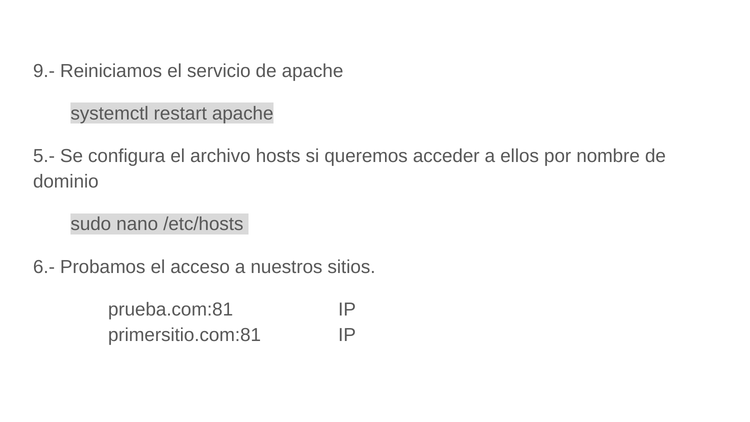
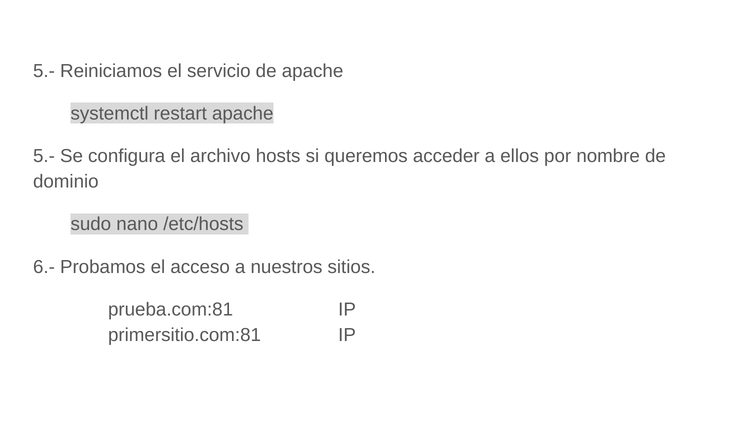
9.-: 9.- -> 5.- (44, 71)
